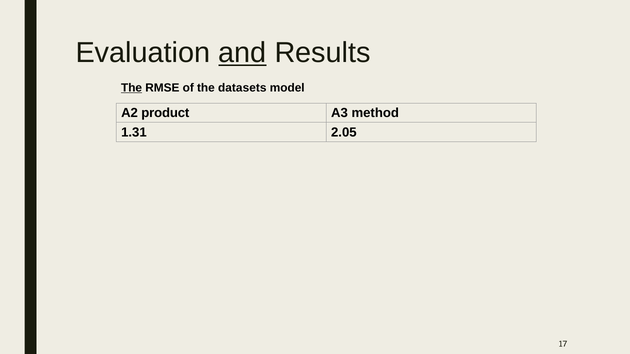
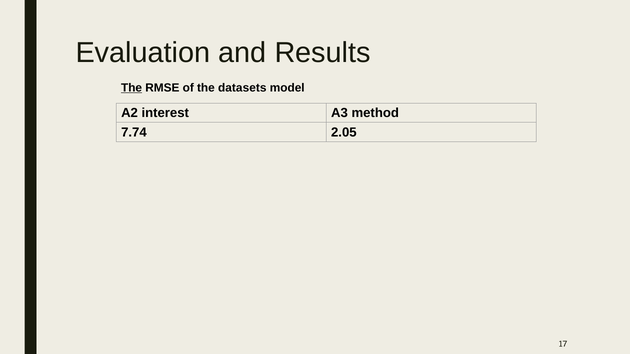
and underline: present -> none (242, 53)
product: product -> interest (165, 113)
1.31: 1.31 -> 7.74 (134, 132)
